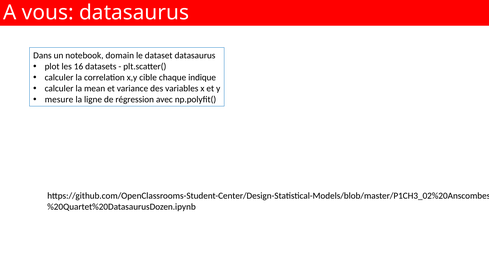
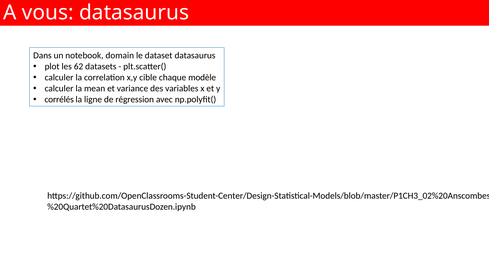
16: 16 -> 62 (79, 67)
indique: indique -> modèle (202, 78)
mesure: mesure -> corrélés (59, 100)
